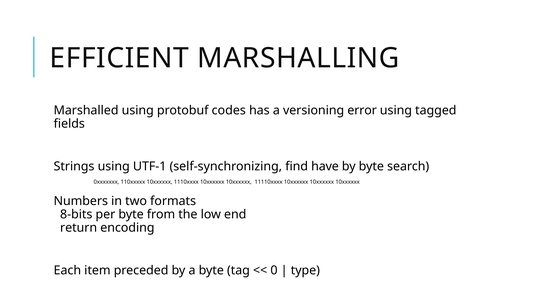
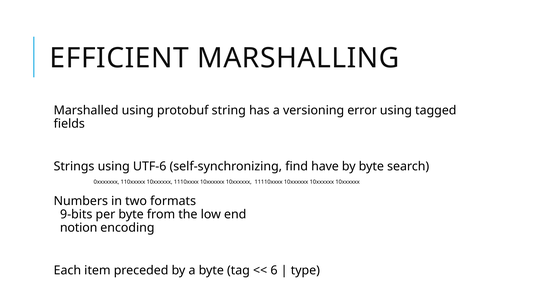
codes: codes -> string (229, 110)
UTF-1: UTF-1 -> UTF-6 (150, 166)
8-bits: 8-bits -> 9-bits (76, 214)
return: return -> notion (79, 228)
0: 0 -> 6 (274, 270)
